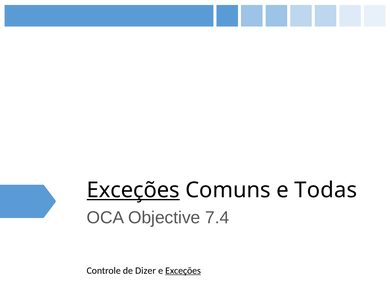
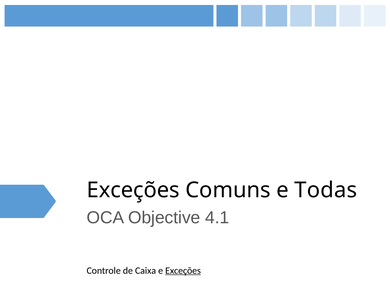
Exceções underline: present -> none (133, 190)
7.4: 7.4 -> 4.1 (217, 217)
Dizer: Dizer -> Caixa (146, 270)
